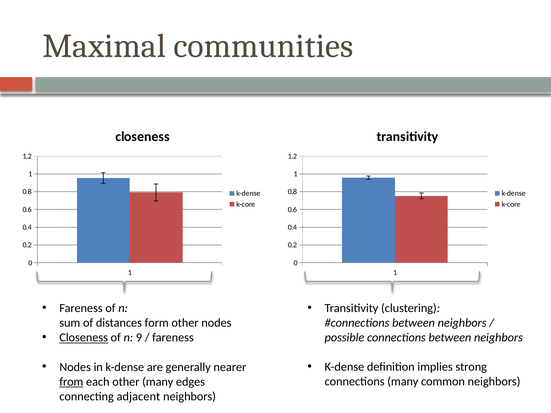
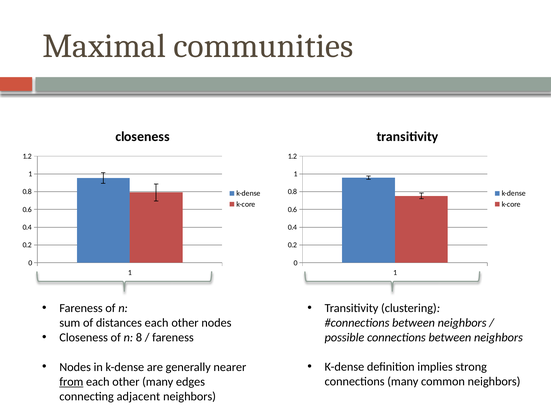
distances form: form -> each (157, 323)
Closeness underline: present -> none (84, 338)
9: 9 -> 8 (139, 338)
